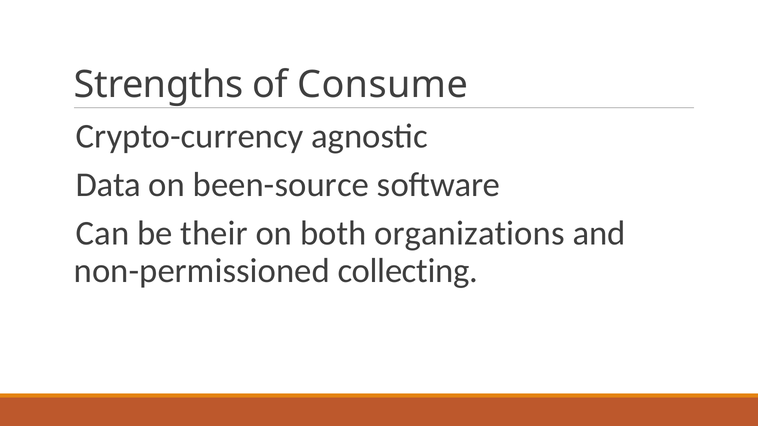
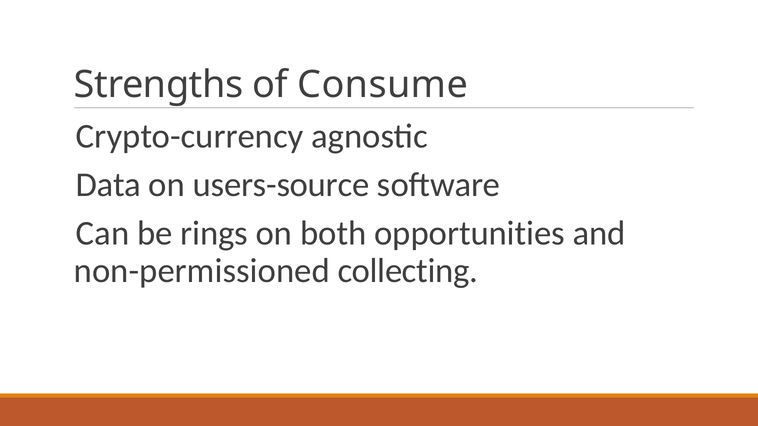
been-source: been-source -> users-source (281, 185)
their: their -> rings (214, 233)
organizations: organizations -> opportunities (470, 233)
